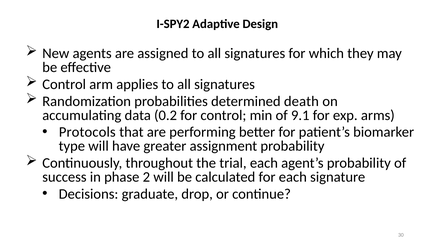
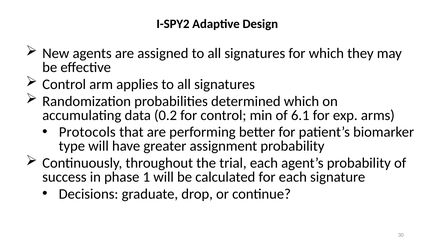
determined death: death -> which (301, 101)
9.1: 9.1 -> 6.1 (300, 115)
2: 2 -> 1 (146, 177)
